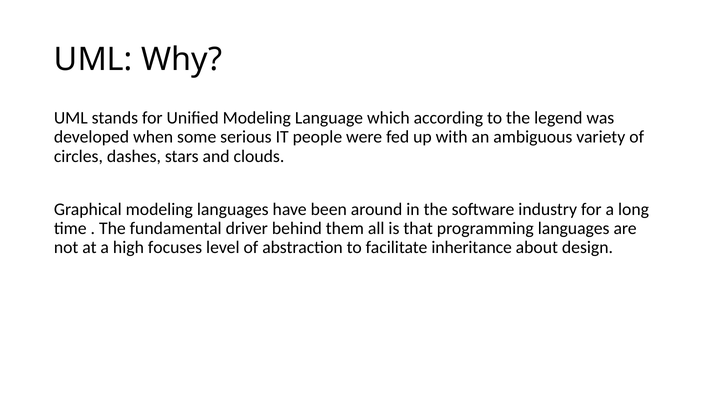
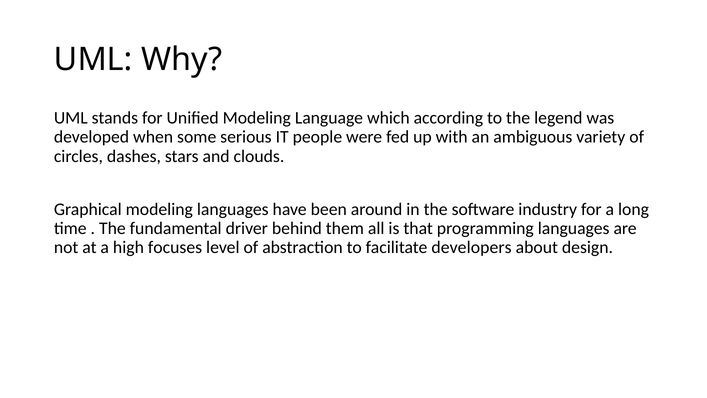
inheritance: inheritance -> developers (472, 247)
